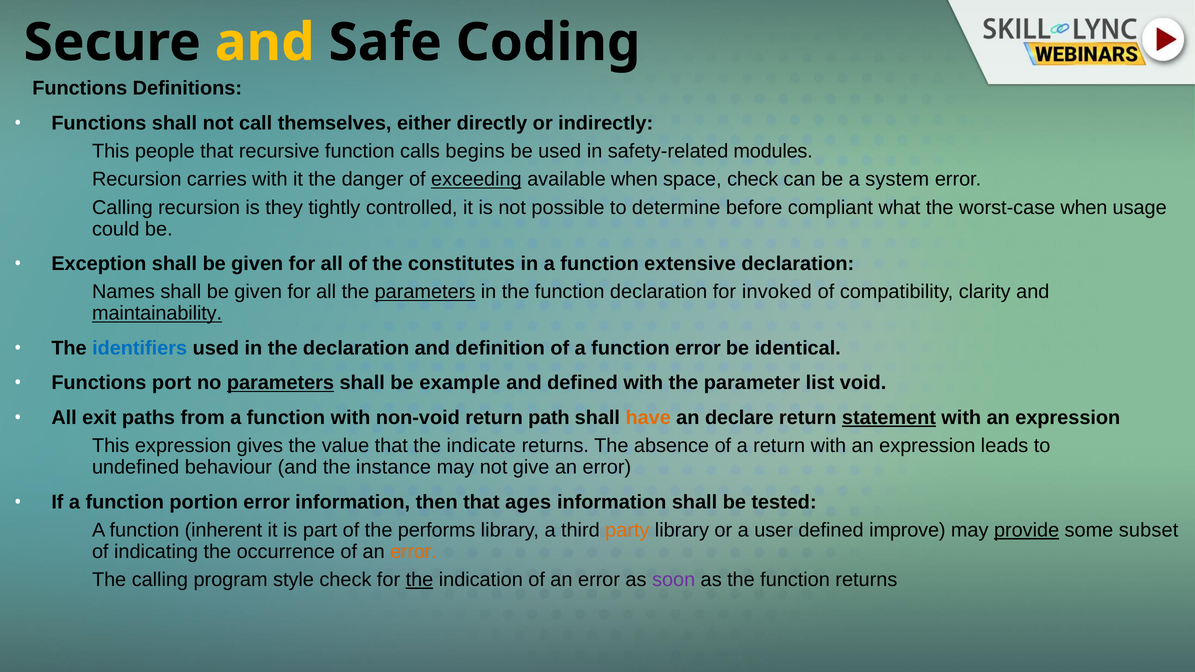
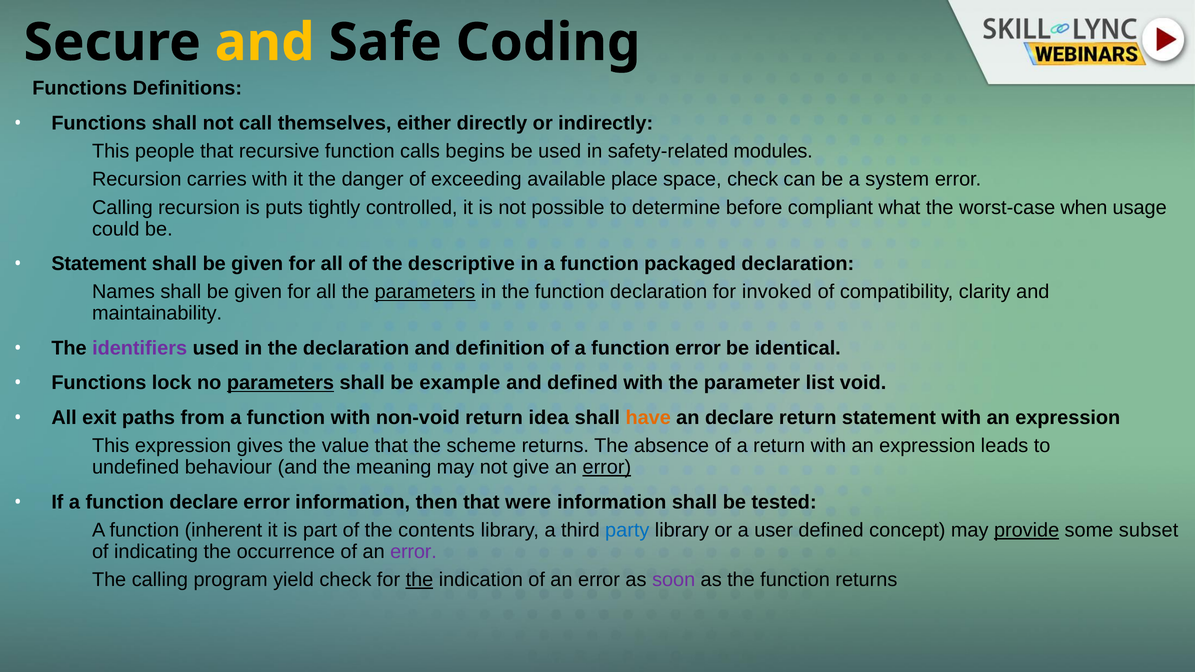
exceeding underline: present -> none (476, 179)
available when: when -> place (634, 179)
they: they -> puts (284, 208)
Exception: Exception -> Statement (99, 264)
constitutes: constitutes -> descriptive (461, 264)
extensive: extensive -> packaged (690, 264)
maintainability underline: present -> none (157, 313)
identifiers colour: blue -> purple (140, 348)
port: port -> lock (172, 383)
path: path -> idea (549, 418)
statement underline: present -> none (889, 418)
indicate: indicate -> scheme (481, 446)
instance: instance -> meaning (394, 467)
error underline: none -> present (607, 467)
function portion: portion -> declare (204, 502)
ages: ages -> were (528, 502)
performs: performs -> contents (436, 530)
party colour: orange -> blue (627, 530)
improve: improve -> concept (907, 530)
error colour: orange -> purple (413, 552)
style: style -> yield (294, 580)
